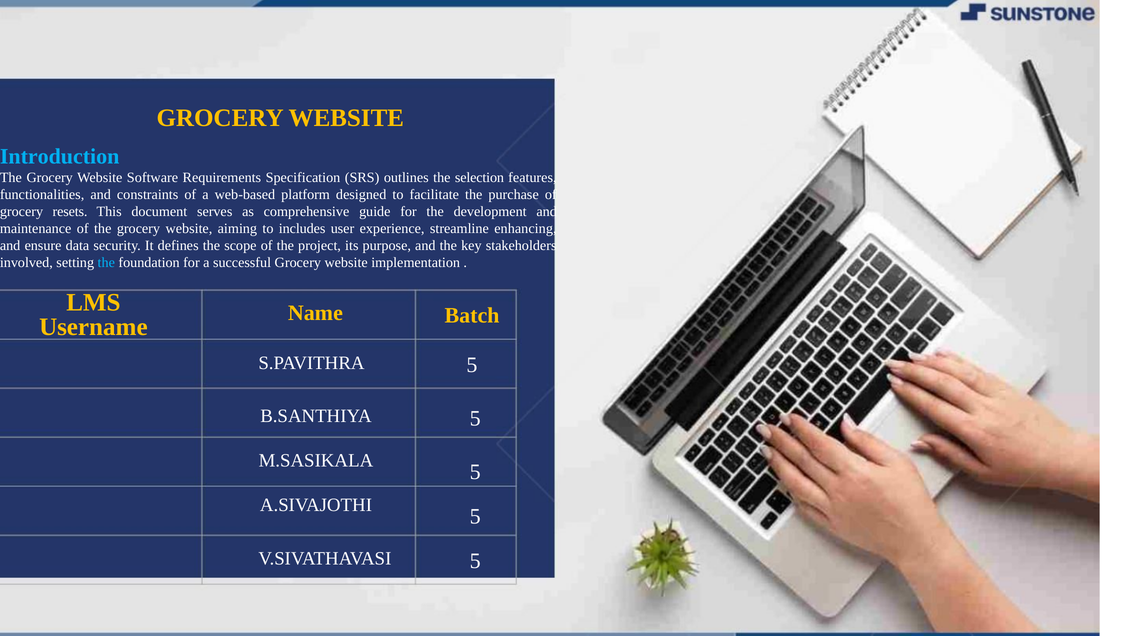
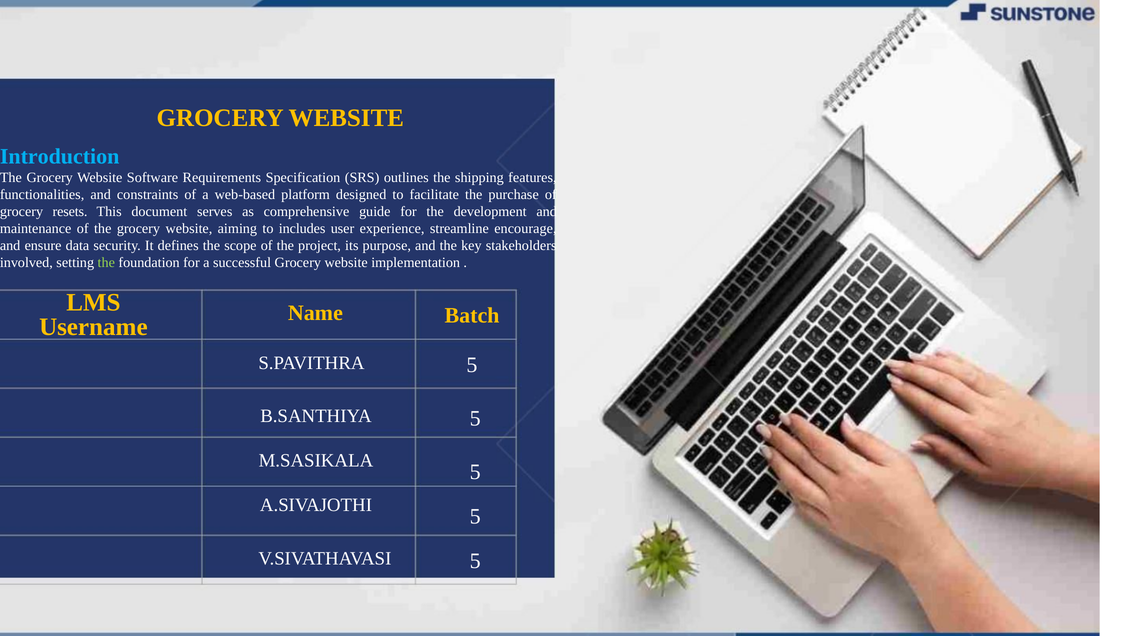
selection: selection -> shipping (479, 178)
enhancing: enhancing -> encourage (525, 229)
the colour: light blue -> light green (106, 263)
